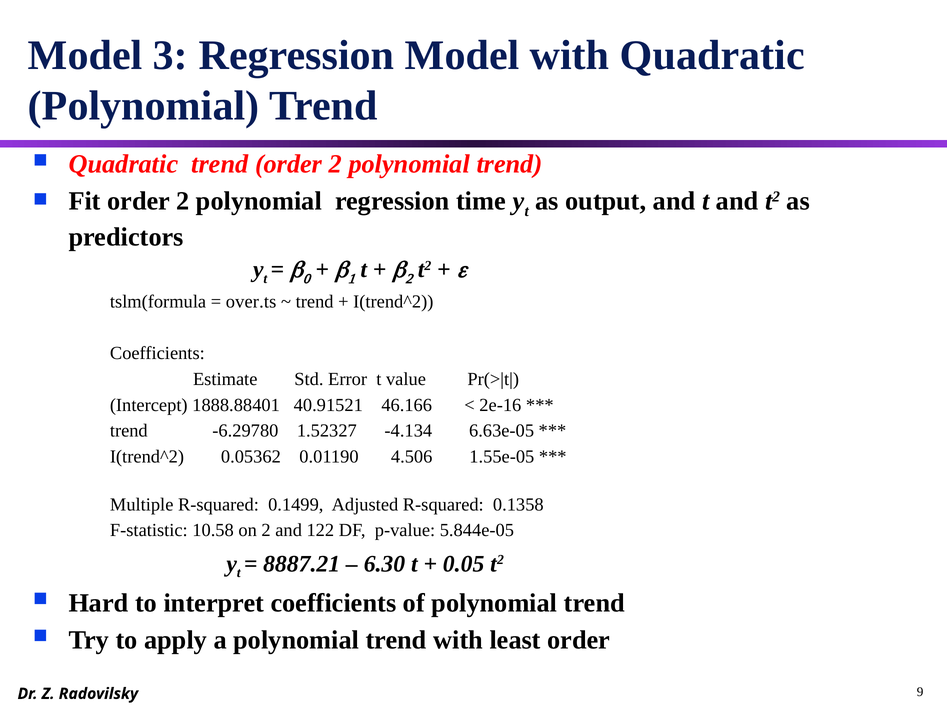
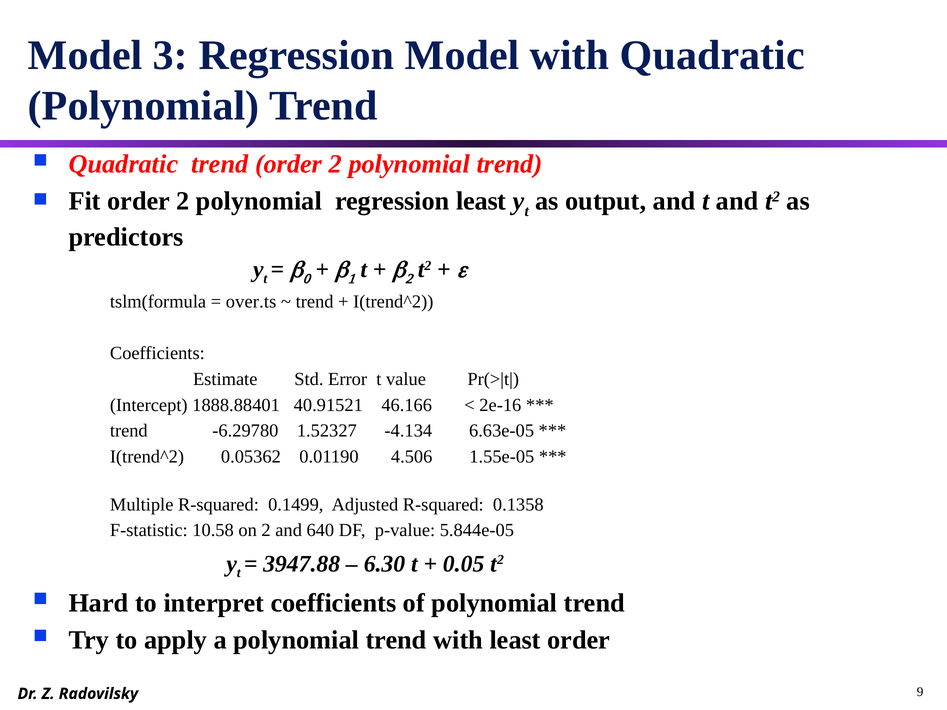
regression time: time -> least (481, 201)
122: 122 -> 640 (320, 530)
8887.21: 8887.21 -> 3947.88 (302, 564)
